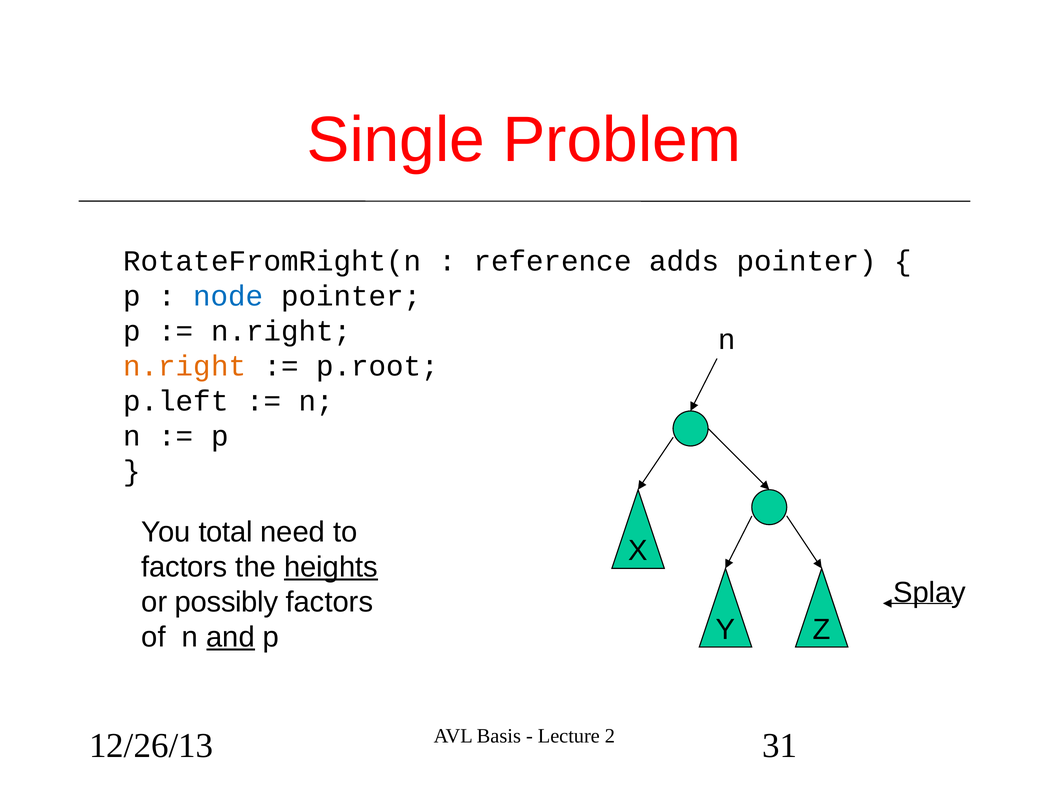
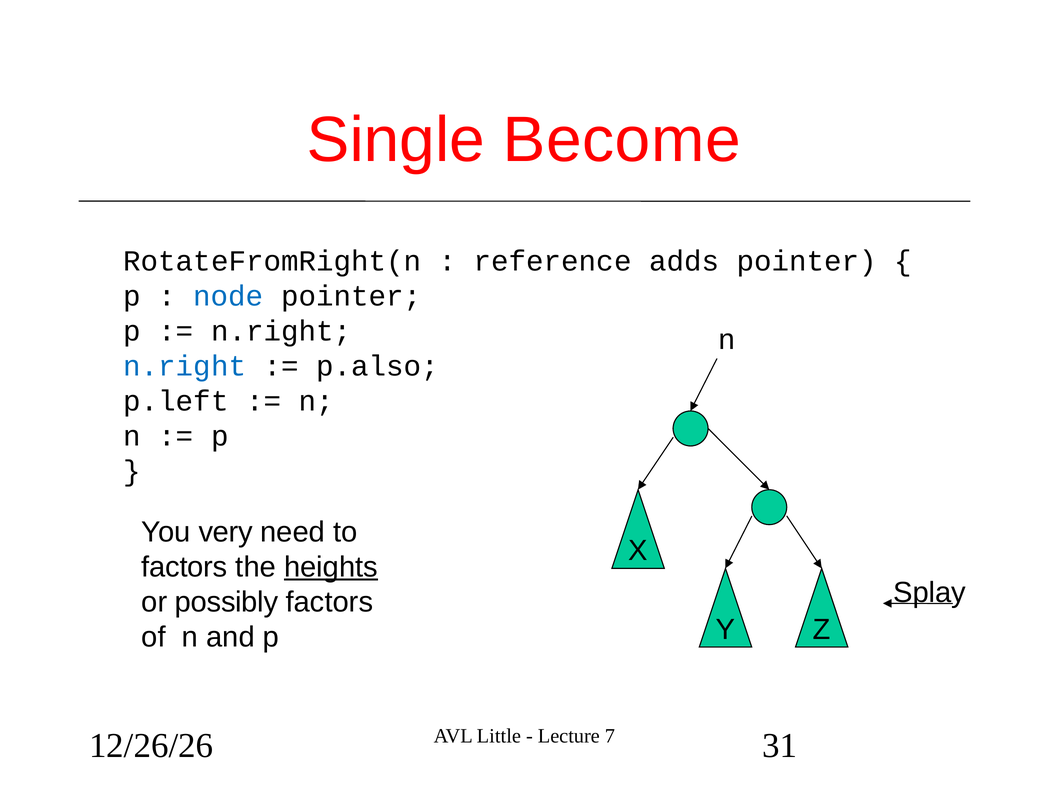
Problem: Problem -> Become (622, 140)
n.right colour: orange -> blue (185, 366)
p.root: p.root -> p.also (377, 366)
total: total -> very (226, 532)
and underline: present -> none (231, 637)
Basis: Basis -> Little (499, 736)
2: 2 -> 7 (610, 736)
12/26/13: 12/26/13 -> 12/26/26 (151, 746)
